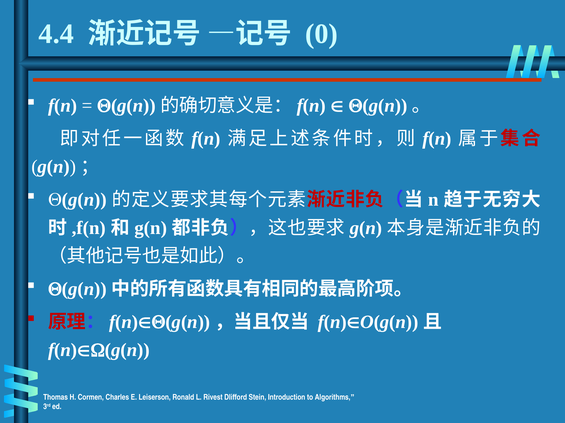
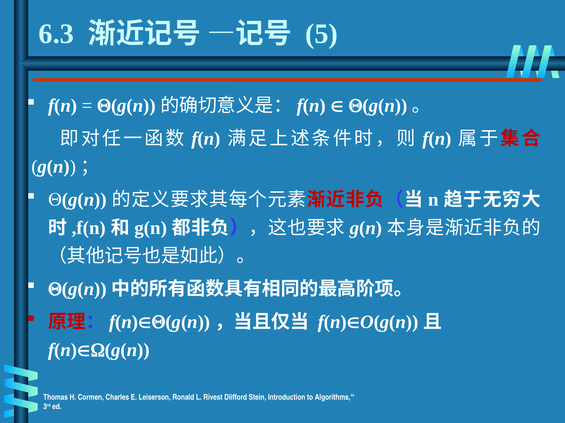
4.4: 4.4 -> 6.3 (56, 34)
0: 0 -> 5 (322, 34)
